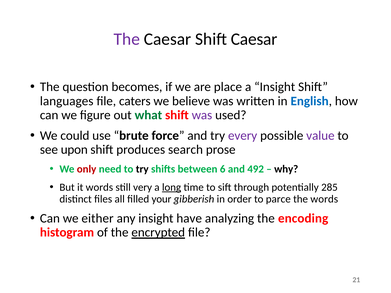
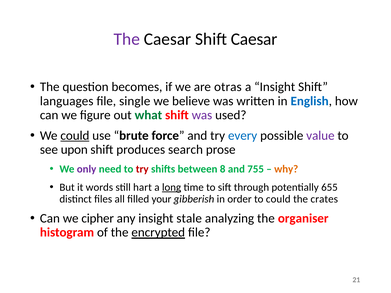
place: place -> otras (228, 87)
caters: caters -> single (135, 101)
could underline: none -> present (75, 136)
every colour: purple -> blue (243, 136)
only colour: red -> purple (87, 169)
try colour: black -> red (142, 169)
6: 6 -> 8 (223, 169)
492: 492 -> 755 (256, 169)
why colour: black -> orange (286, 169)
very: very -> hart (143, 187)
285: 285 -> 655 (329, 187)
to parce: parce -> could (278, 199)
the words: words -> crates (324, 199)
either: either -> cipher (98, 219)
have: have -> stale (189, 219)
encoding: encoding -> organiser (303, 219)
